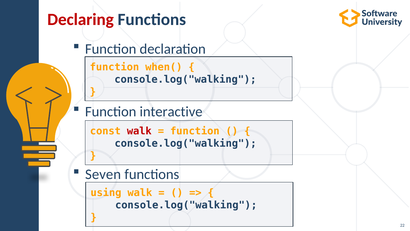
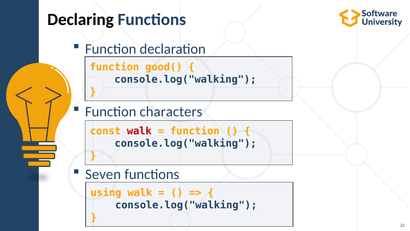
Declaring colour: red -> black (81, 19)
when(: when( -> good( (164, 67)
interactive: interactive -> characters (171, 112)
